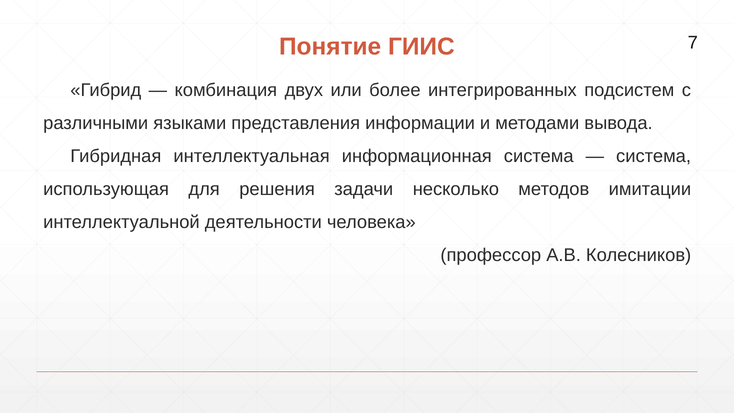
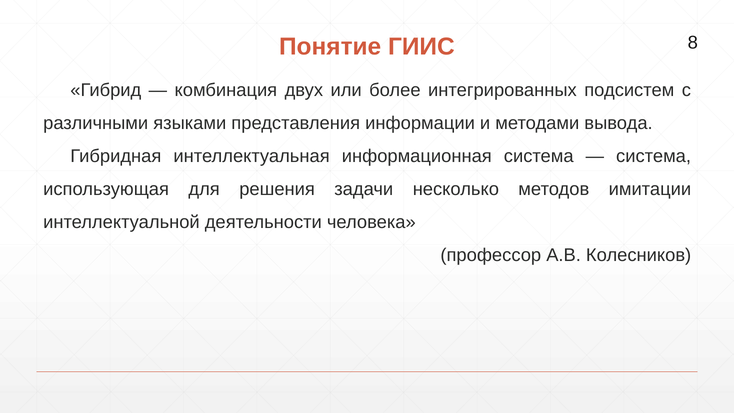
7: 7 -> 8 (693, 43)
